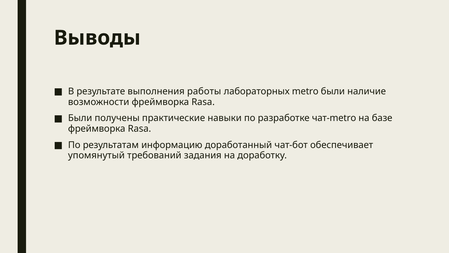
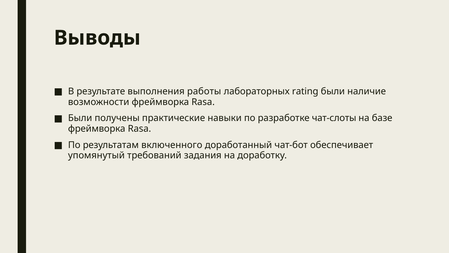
metro: metro -> rating (305, 91)
чат-metro: чат-metro -> чат-слоты (334, 118)
информацию: информацию -> включенного (172, 145)
